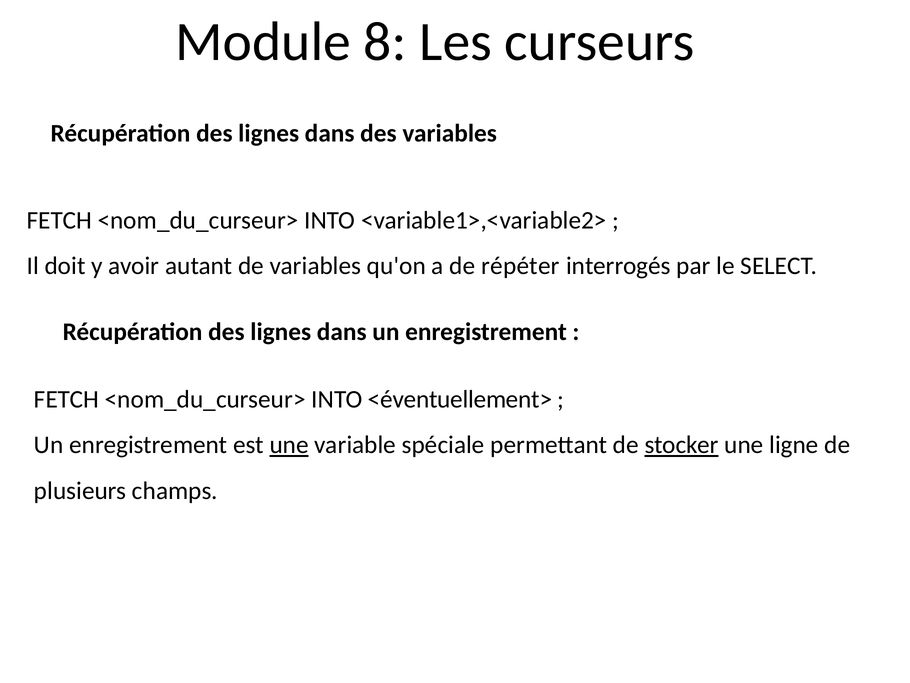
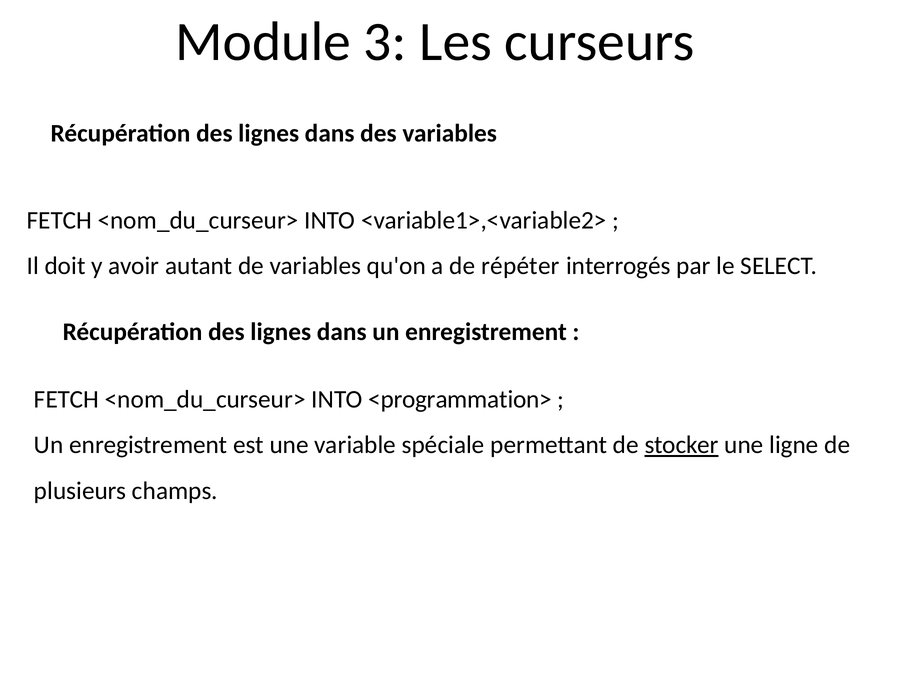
8: 8 -> 3 (385, 42)
<éventuellement>: <éventuellement> -> <programmation> (460, 399)
une underline: present -> none (289, 445)
